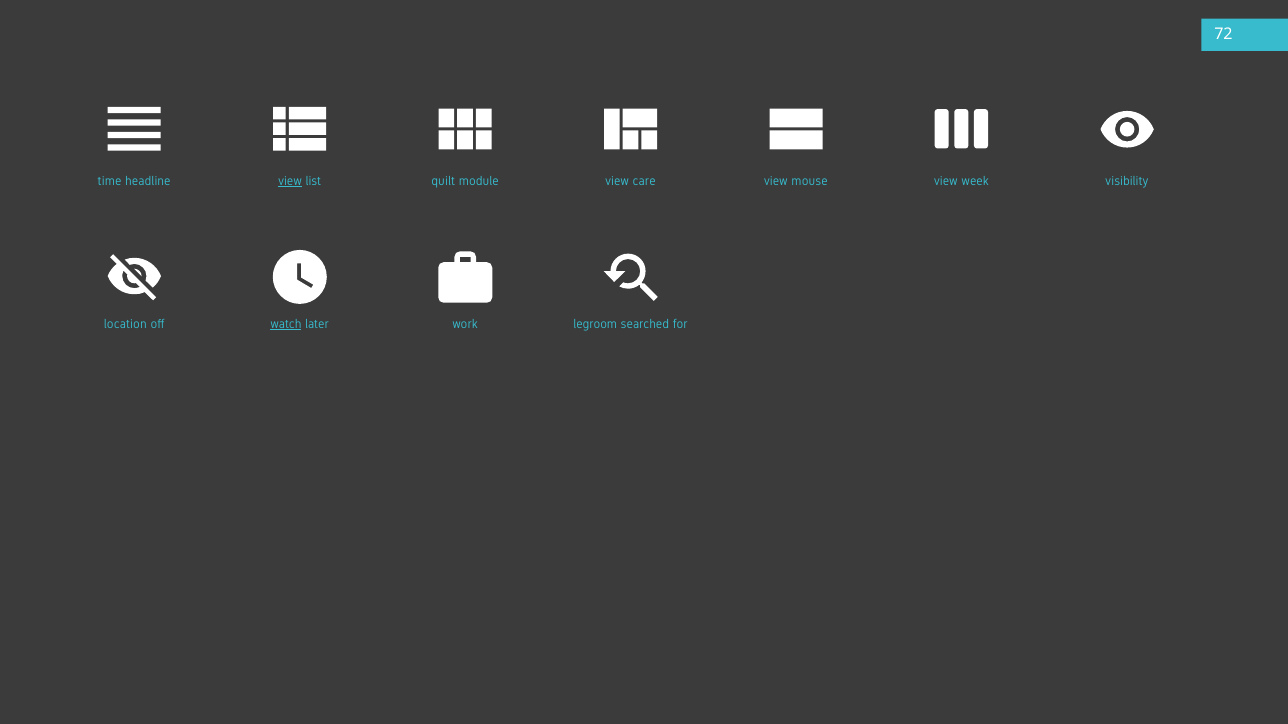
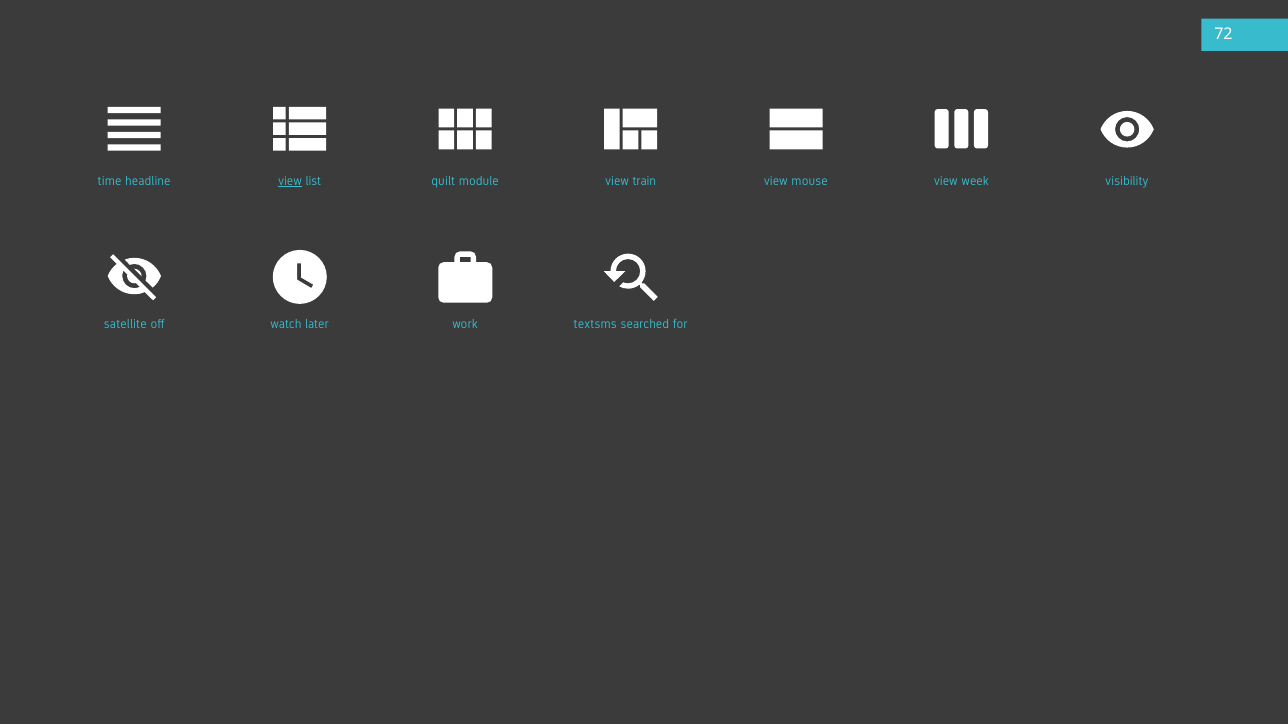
care: care -> train (644, 182)
location: location -> satellite (125, 325)
watch underline: present -> none (286, 325)
legroom: legroom -> textsms (595, 325)
